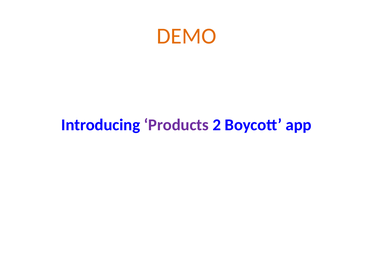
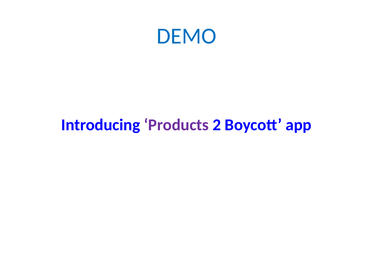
DEMO colour: orange -> blue (186, 36)
